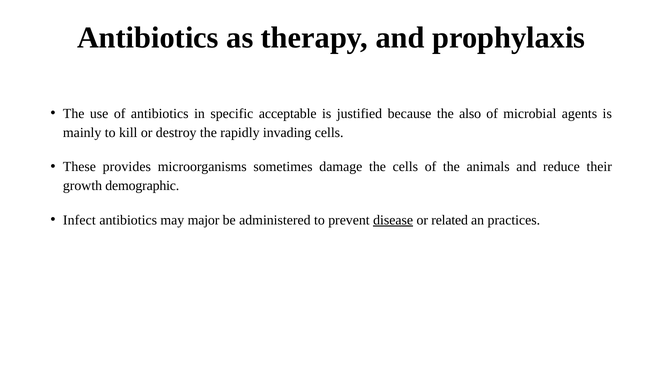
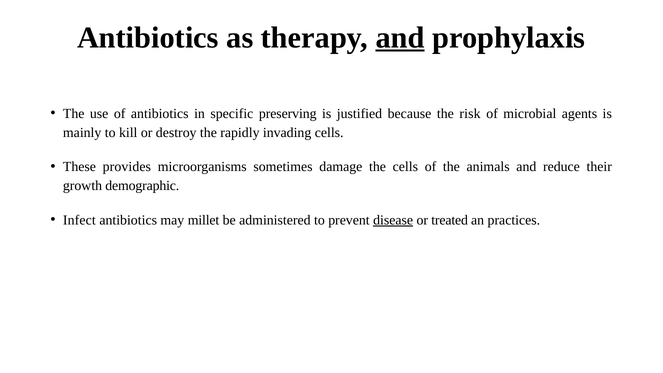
and underline: none -> present (400, 37)
acceptable: acceptable -> preserving (288, 114)
also: also -> risk (470, 114)
major: major -> millet (204, 220)
related: related -> treated (450, 220)
